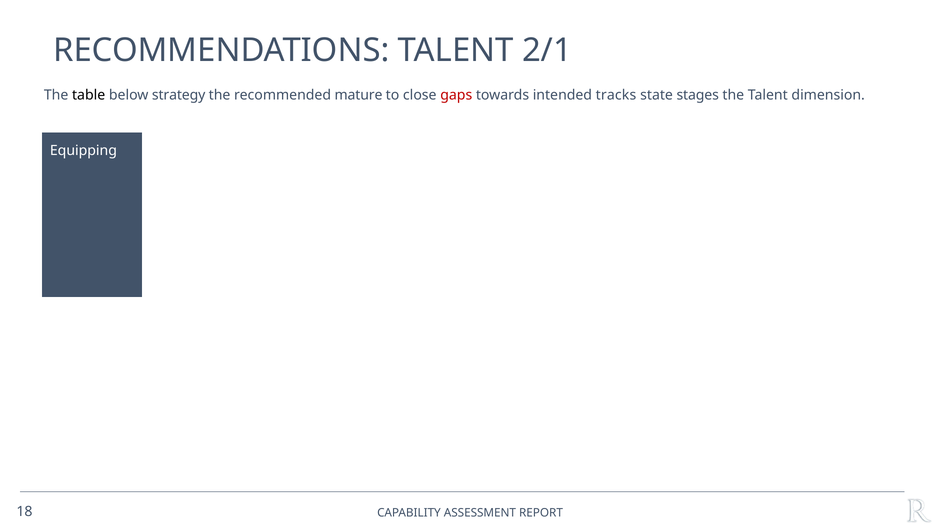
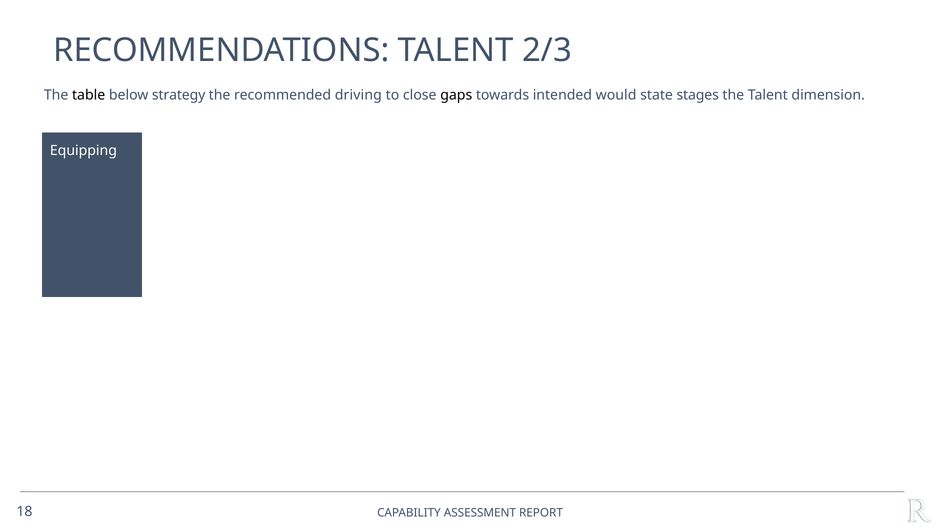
2/1: 2/1 -> 2/3 (547, 50)
mature: mature -> driving (358, 95)
gaps colour: red -> black (456, 95)
tracks: tracks -> would (616, 95)
